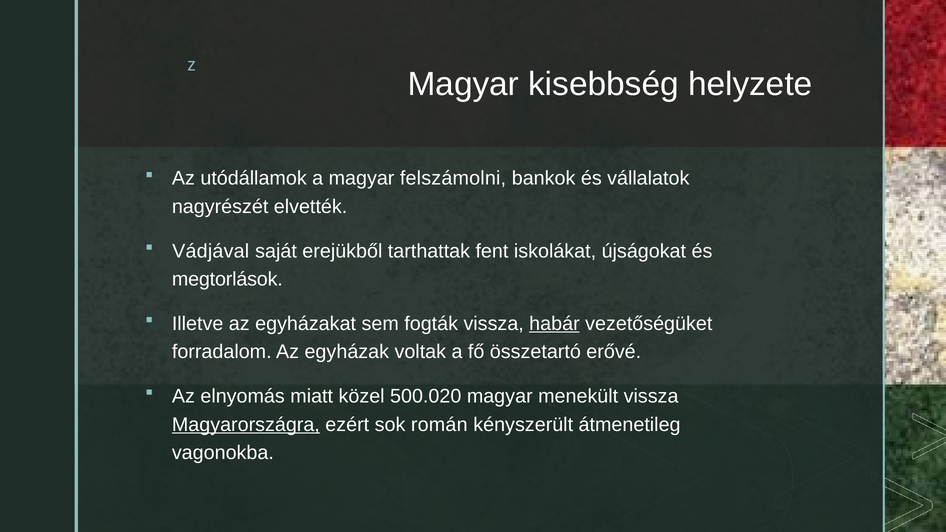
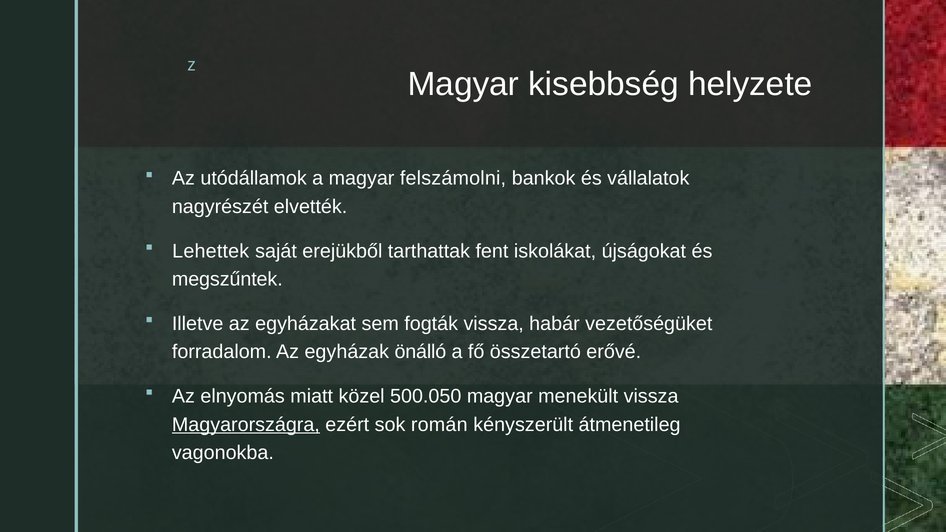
Vádjával: Vádjával -> Lehettek (211, 251)
megtorlások: megtorlások -> megszűntek (227, 279)
habár underline: present -> none (554, 324)
voltak: voltak -> önálló (420, 352)
500.020: 500.020 -> 500.050 (426, 396)
